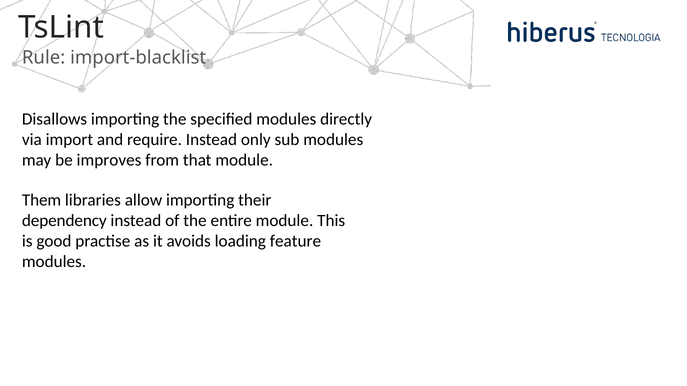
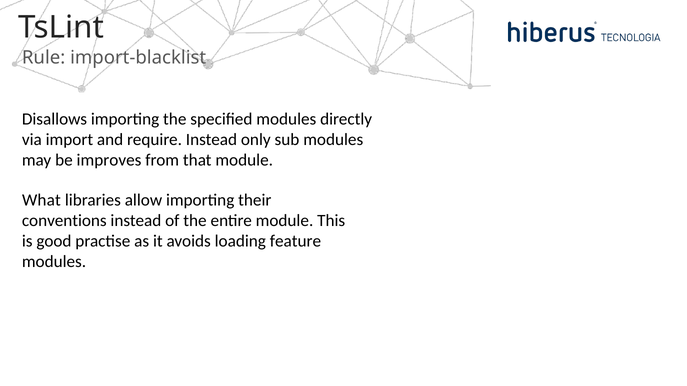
Them: Them -> What (41, 200)
dependency: dependency -> conventions (64, 221)
